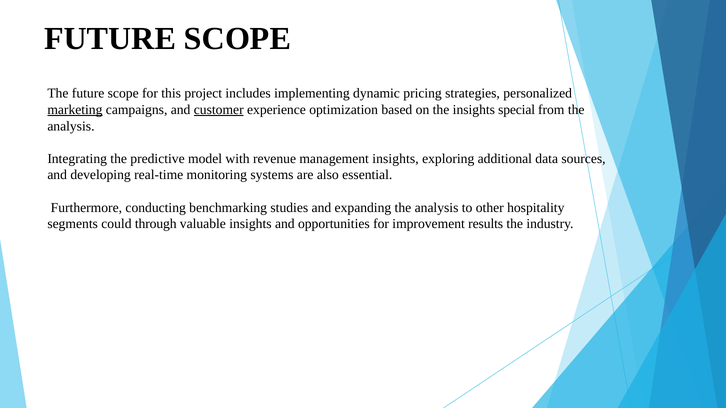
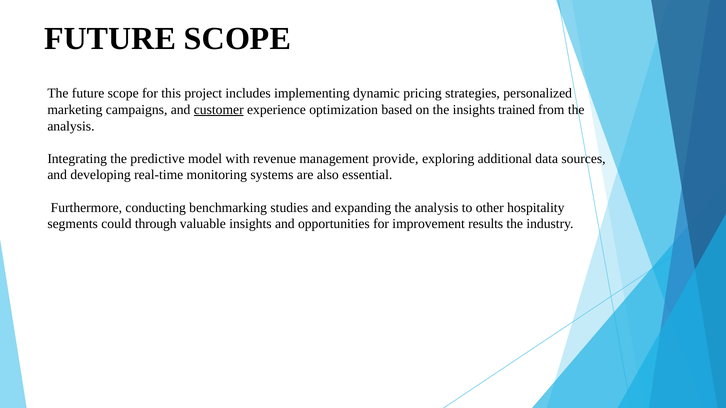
marketing underline: present -> none (75, 110)
special: special -> trained (517, 110)
management insights: insights -> provide (396, 159)
